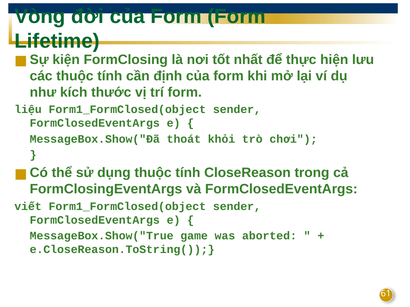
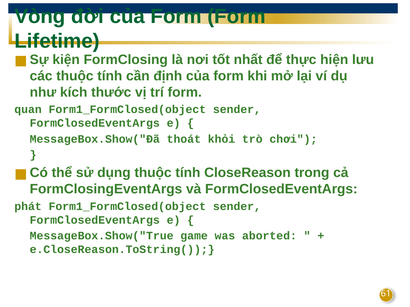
liệu: liệu -> quan (28, 110)
viết: viết -> phát (28, 207)
